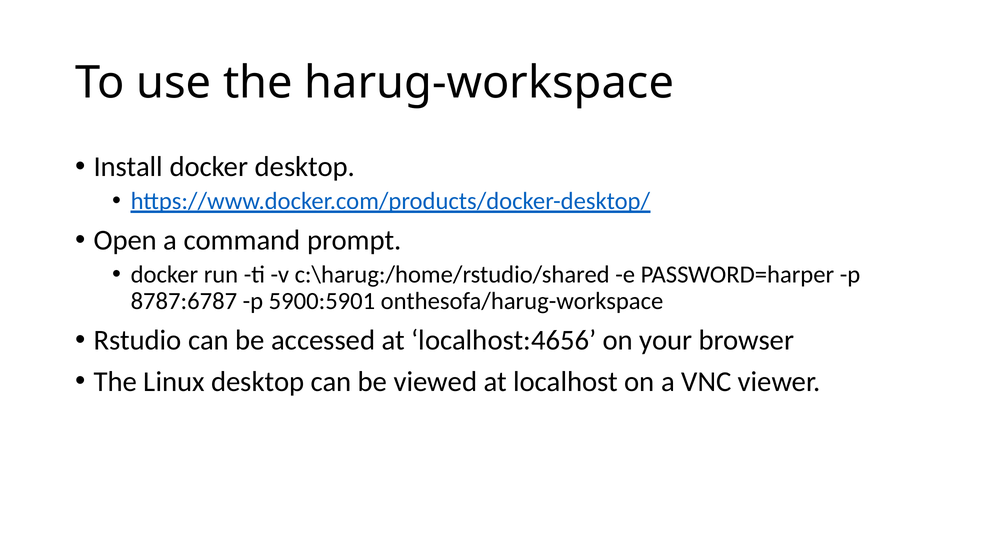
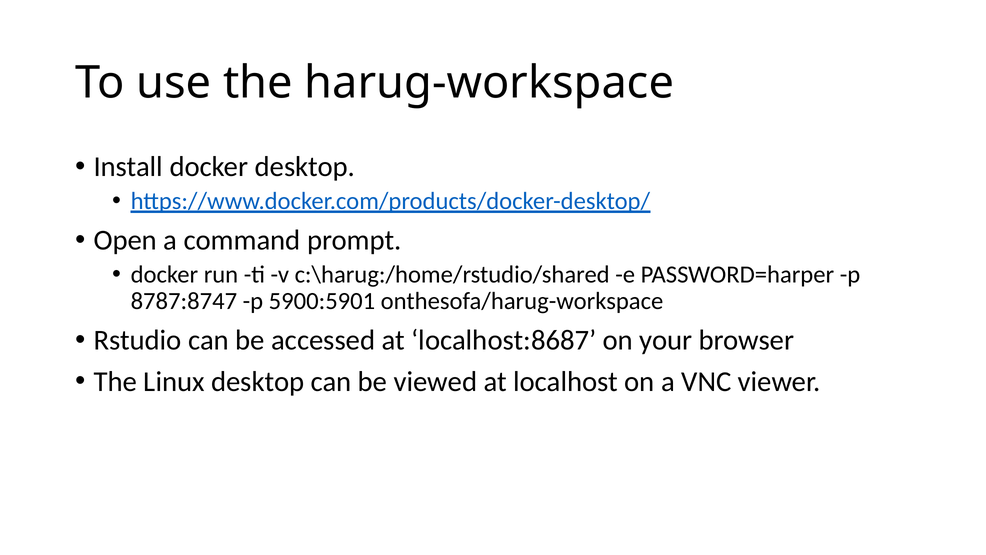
8787:6787: 8787:6787 -> 8787:8747 (184, 301)
localhost:4656: localhost:4656 -> localhost:8687 (504, 340)
